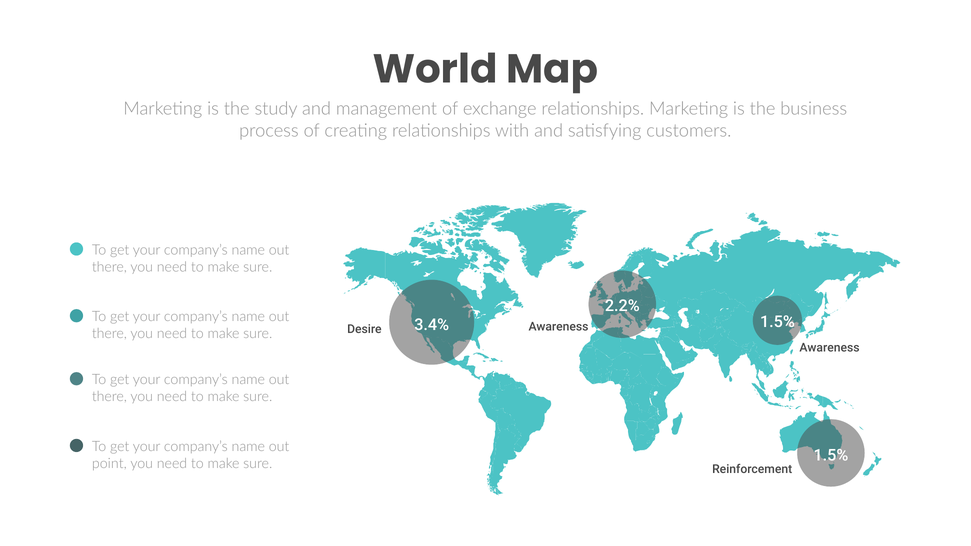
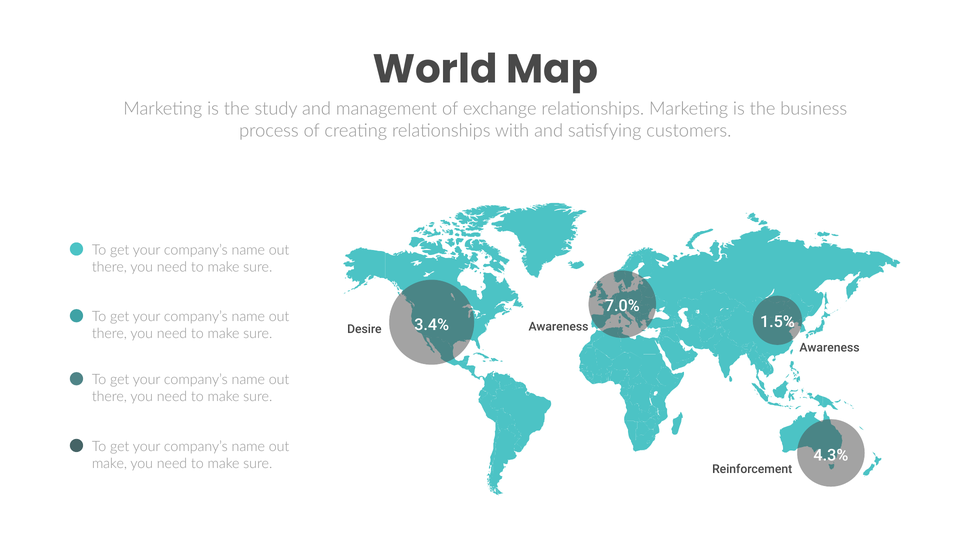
2.2%: 2.2% -> 7.0% (622, 306)
1.5%: 1.5% -> 4.3% (831, 456)
point: point -> make (109, 464)
